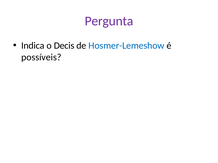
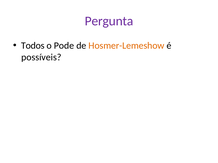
Indica: Indica -> Todos (33, 46)
Decis: Decis -> Pode (64, 46)
Hosmer-Lemeshow colour: blue -> orange (126, 46)
